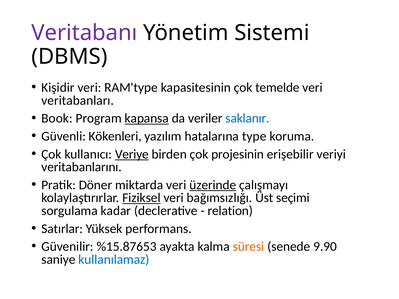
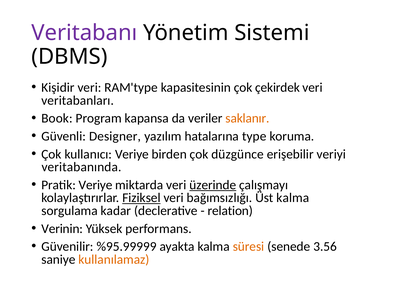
temelde: temelde -> çekirdek (278, 88)
kapansa underline: present -> none (147, 118)
saklanır colour: blue -> orange (247, 118)
Kökenleri: Kökenleri -> Designer (115, 136)
Veriye underline: present -> none (132, 154)
projesinin: projesinin -> düzgünce (238, 154)
veritabanlarını: veritabanlarını -> veritabanında (81, 167)
Pratik Döner: Döner -> Veriye (96, 185)
Üst seçimi: seçimi -> kalma (293, 198)
Satırlar: Satırlar -> Verinin (62, 229)
%15.87653: %15.87653 -> %95.99999 (127, 247)
9.90: 9.90 -> 3.56 (325, 247)
kullanılamaz colour: blue -> orange (114, 260)
